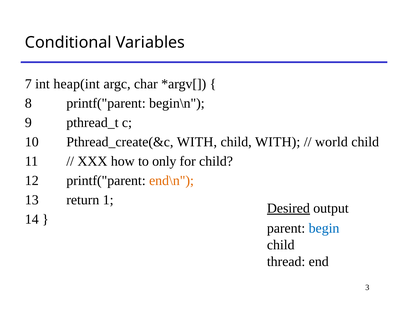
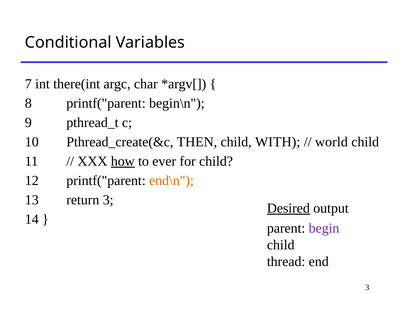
heap(int: heap(int -> there(int (77, 84)
Pthread_create(&c WITH: WITH -> THEN (197, 142)
how underline: none -> present (123, 161)
only: only -> ever (164, 161)
return 1: 1 -> 3 (108, 200)
begin colour: blue -> purple (324, 228)
